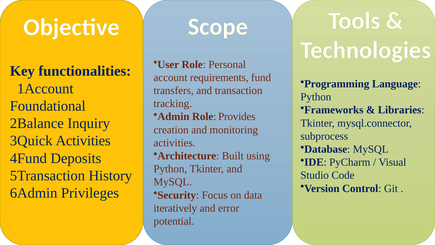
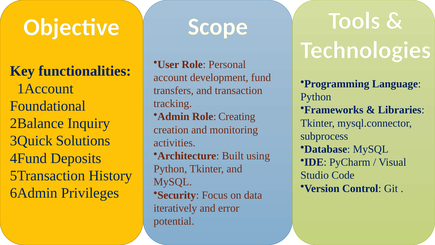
requirements: requirements -> development (219, 77)
Provides: Provides -> Creating (237, 117)
3Quick Activities: Activities -> Solutions (83, 141)
